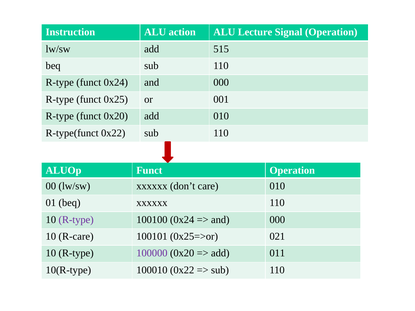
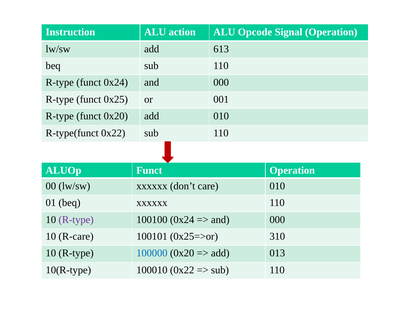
Lecture: Lecture -> Opcode (255, 32)
515: 515 -> 613 (221, 49)
021: 021 -> 310 (277, 237)
100000 colour: purple -> blue (152, 253)
011: 011 -> 013 (277, 253)
